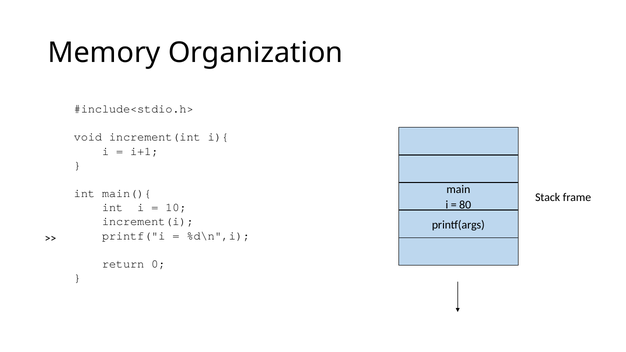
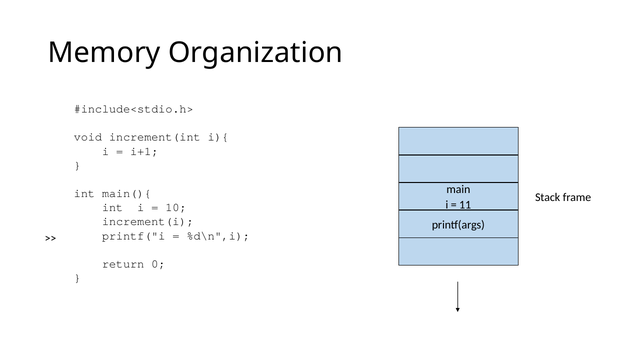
80: 80 -> 11 (465, 205)
